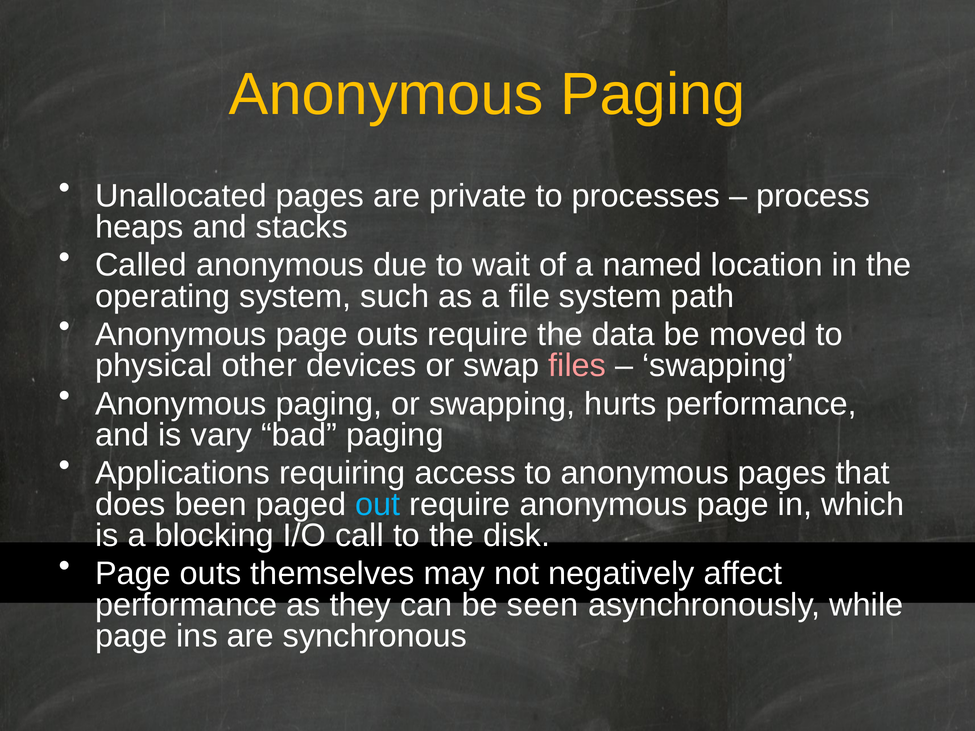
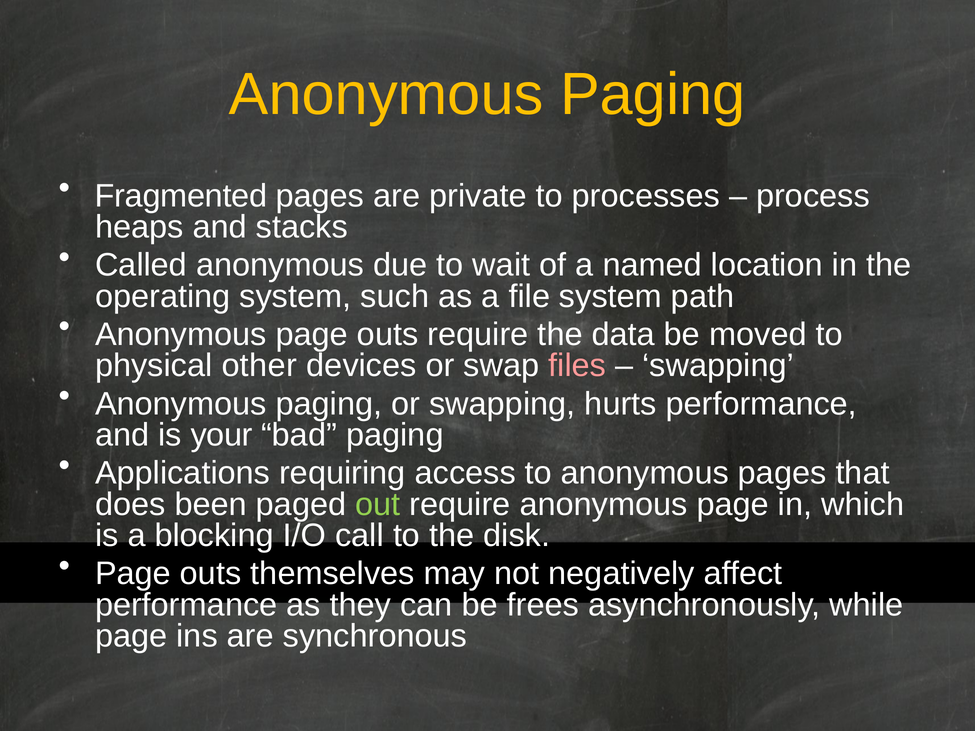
Unallocated: Unallocated -> Fragmented (181, 196)
vary: vary -> your (222, 435)
out colour: light blue -> light green (378, 504)
seen: seen -> frees (543, 605)
